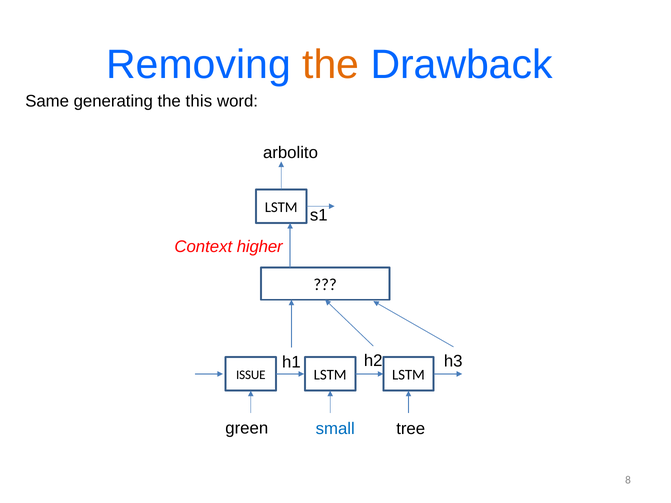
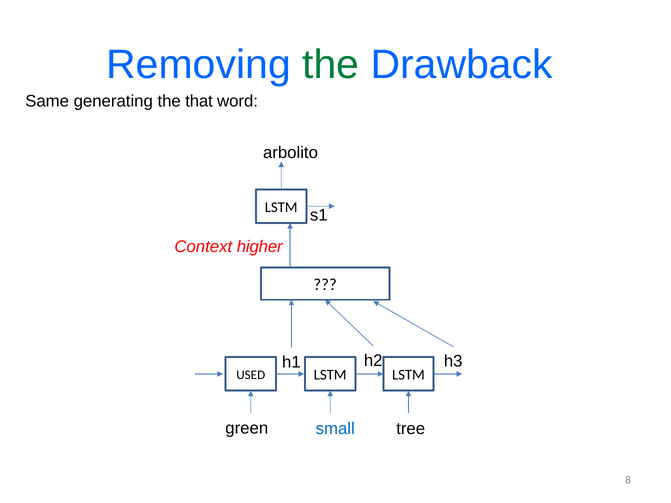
the colour: orange -> green (331, 65)
this: this -> that (199, 101)
ISSUE: ISSUE -> USED (251, 375)
